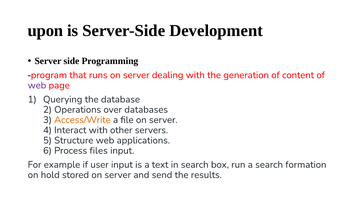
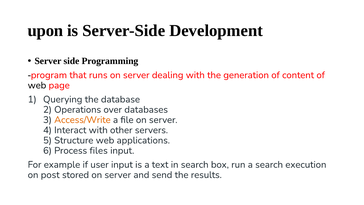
web colour: purple -> black (37, 85)
formation: formation -> execution (306, 164)
hold: hold -> post (50, 175)
